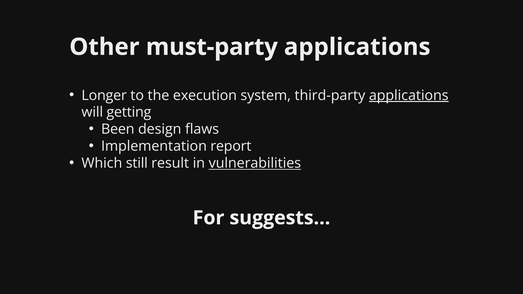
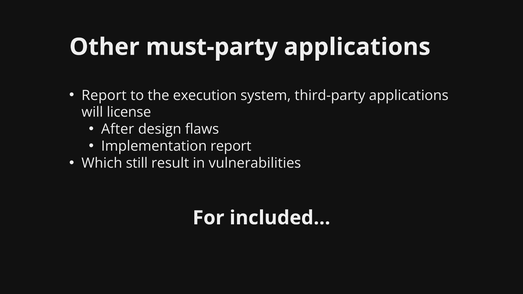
Longer: Longer -> Report (104, 95)
applications underline: present -> none (409, 95)
getting: getting -> license (129, 112)
Been: Been -> After (118, 129)
vulnerabilities underline: present -> none (255, 163)
suggests…: suggests… -> included… (280, 218)
